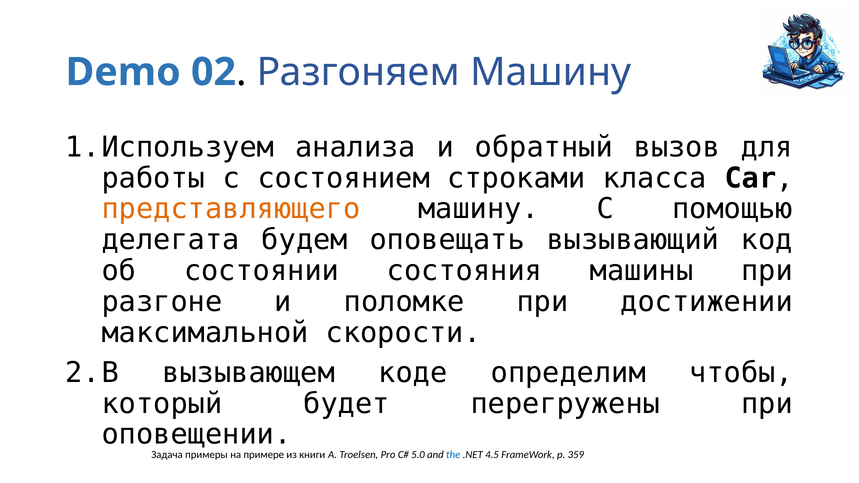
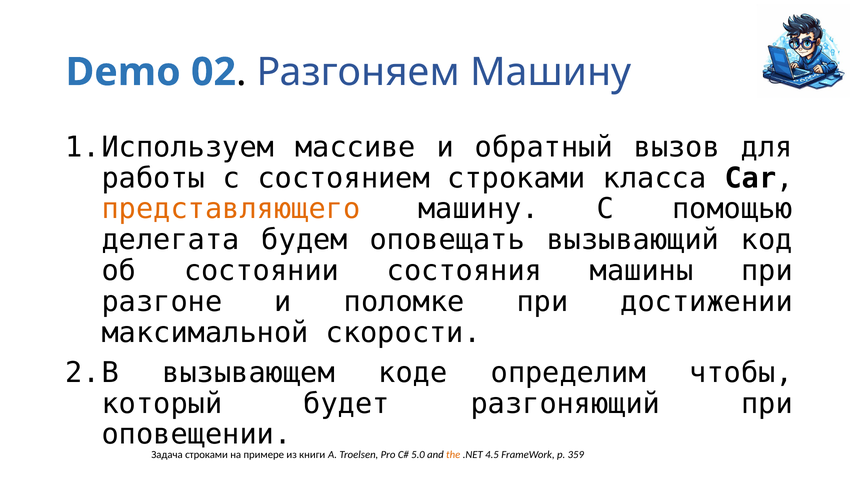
анализа: анализа -> массиве (355, 147)
перегружены: перегружены -> разгоняющий (565, 404)
Задача примеры: примеры -> строками (207, 455)
the colour: blue -> orange (453, 455)
